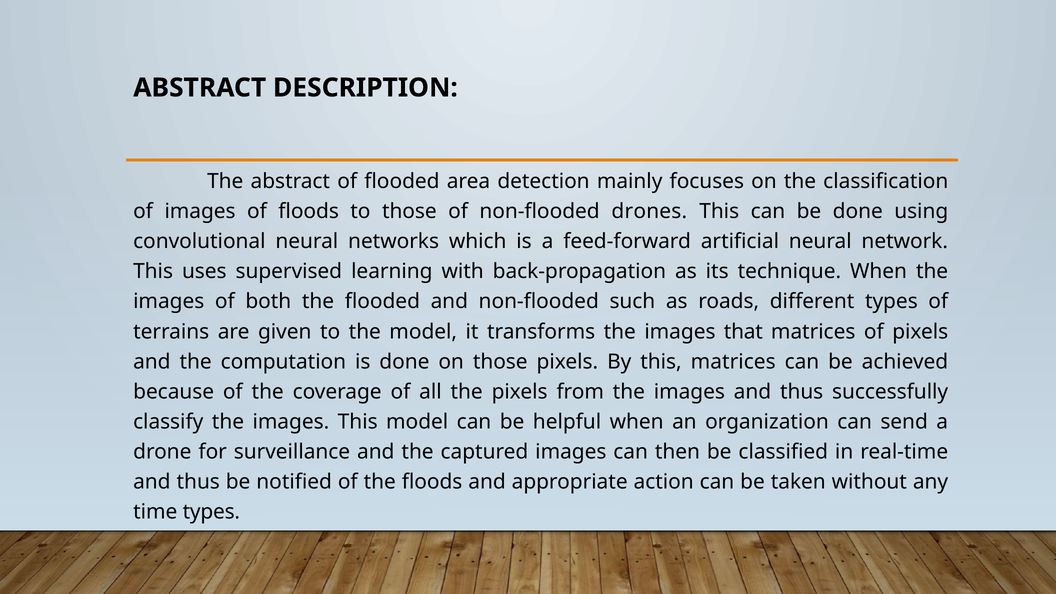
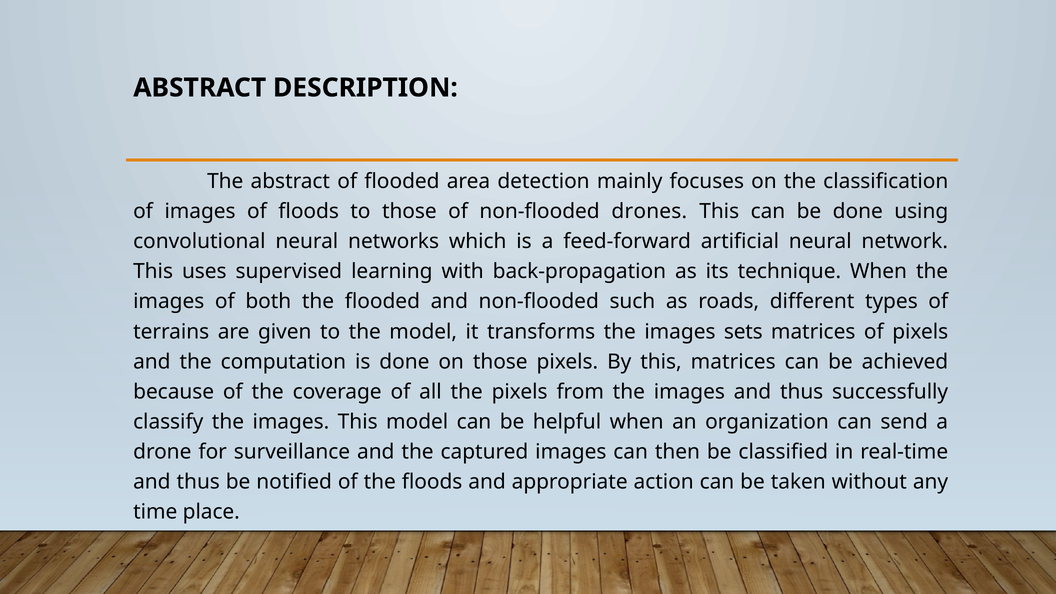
that: that -> sets (743, 332)
time types: types -> place (211, 512)
